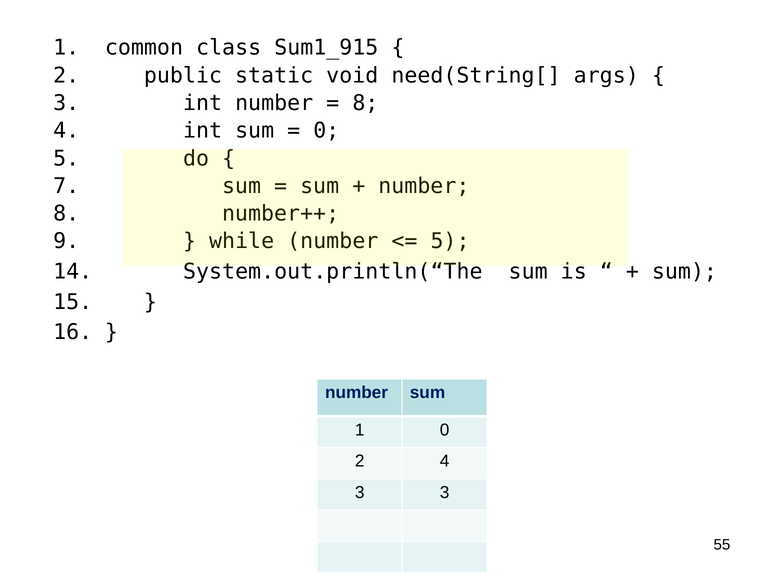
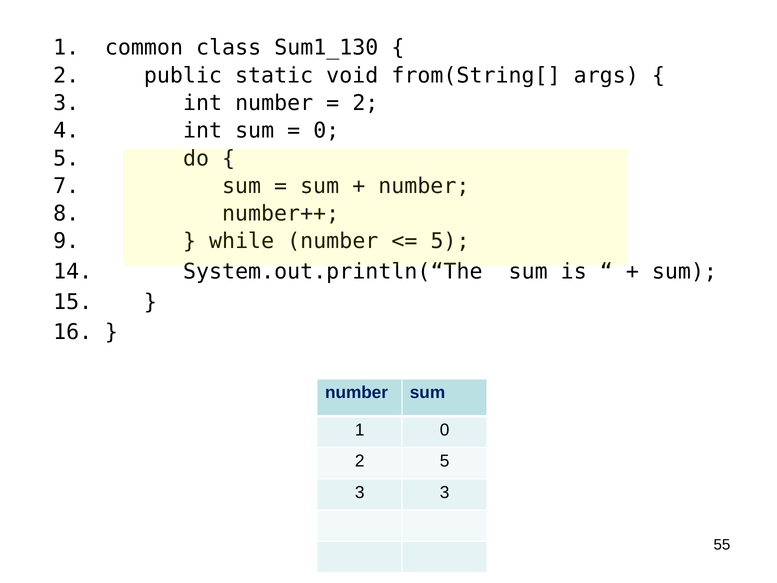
Sum1_915: Sum1_915 -> Sum1_130 (326, 48)
need(String[: need(String[ -> from(String[ (476, 75)
8: 8 -> 2 (365, 103)
2 4: 4 -> 5 (445, 461)
